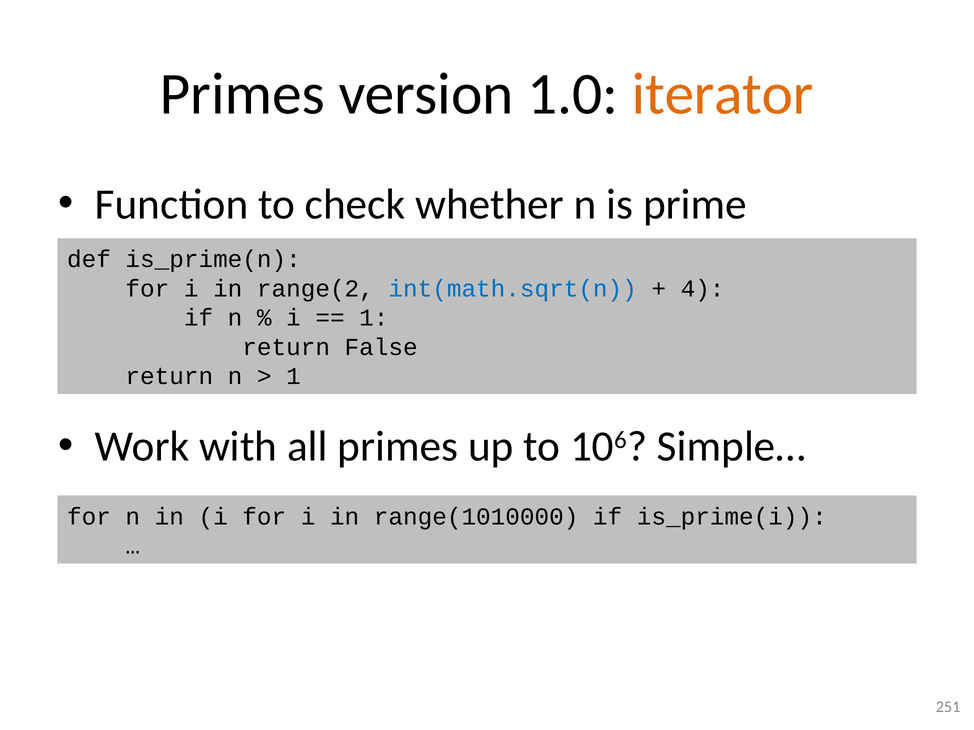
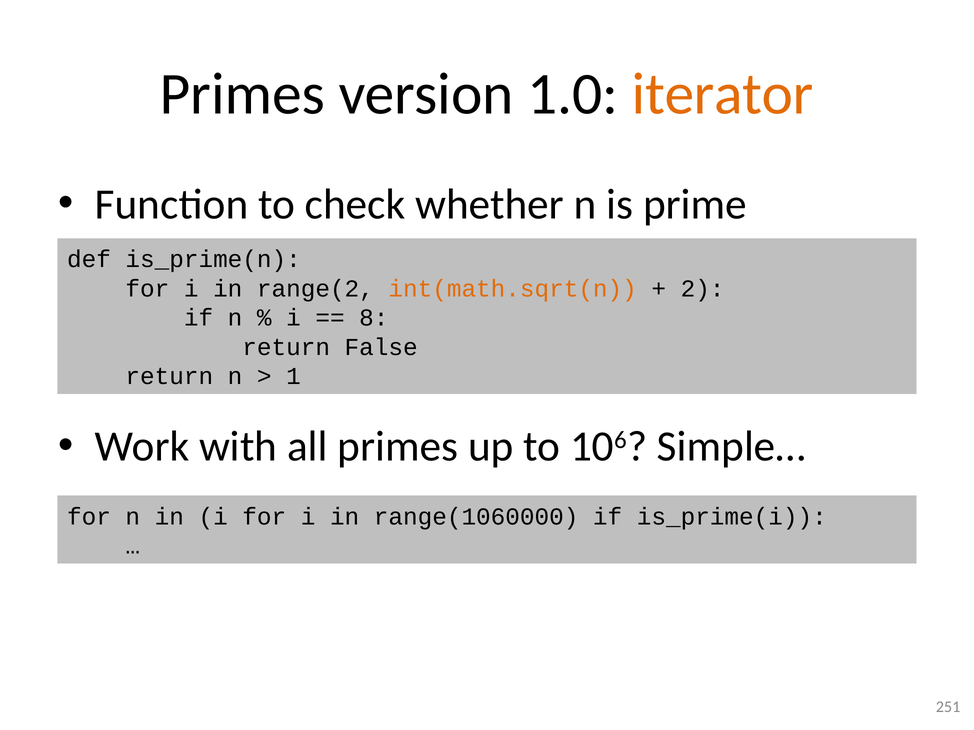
int(math.sqrt(n colour: blue -> orange (513, 289)
4: 4 -> 2 (703, 289)
1: 1 -> 8 (374, 318)
range(1010000: range(1010000 -> range(1060000 (476, 517)
